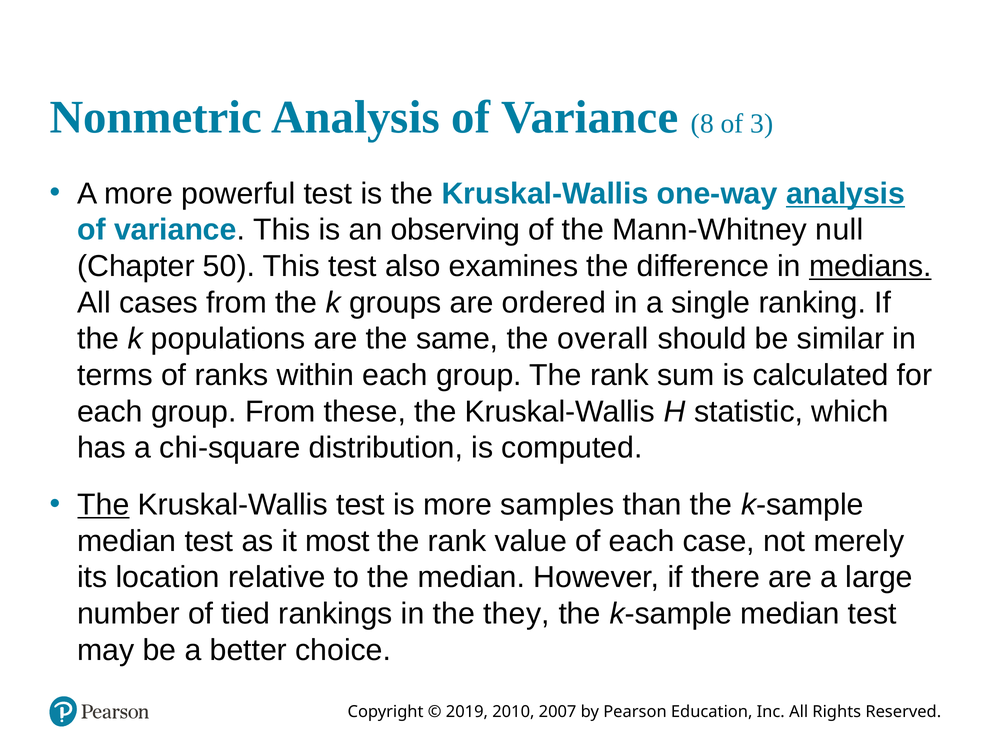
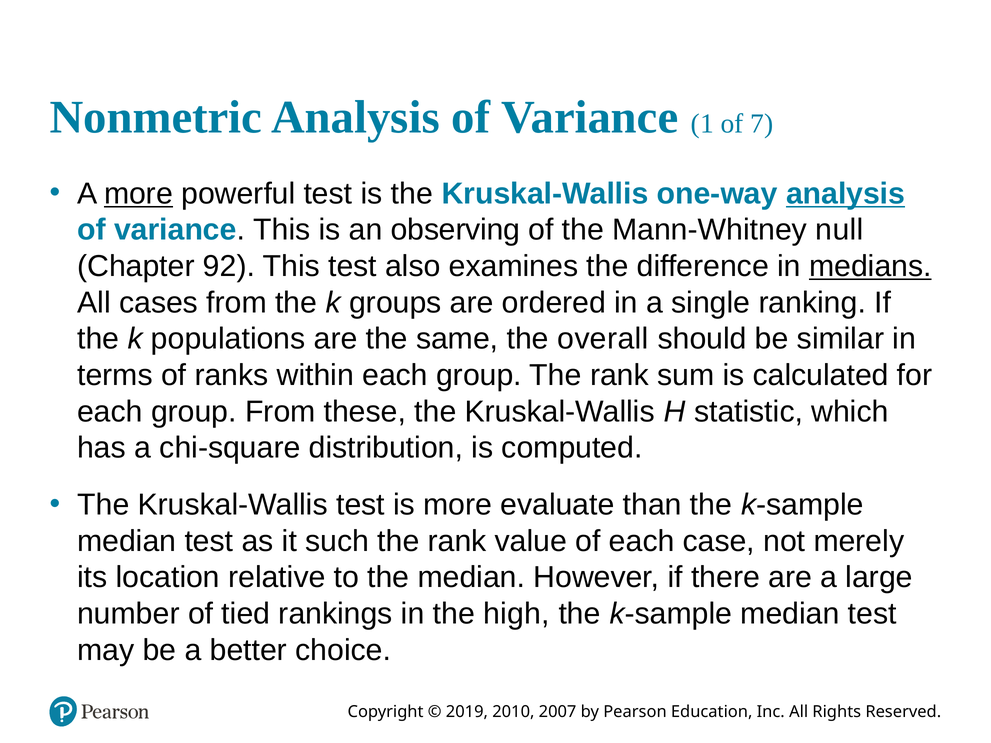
8: 8 -> 1 (702, 124)
3: 3 -> 7 (762, 124)
more underline: none -> present (138, 194)
50: 50 -> 92 (229, 266)
The underline: present -> none (103, 505)
samples: samples -> evaluate (557, 505)
most: most -> such (337, 541)
they: they -> high (516, 614)
